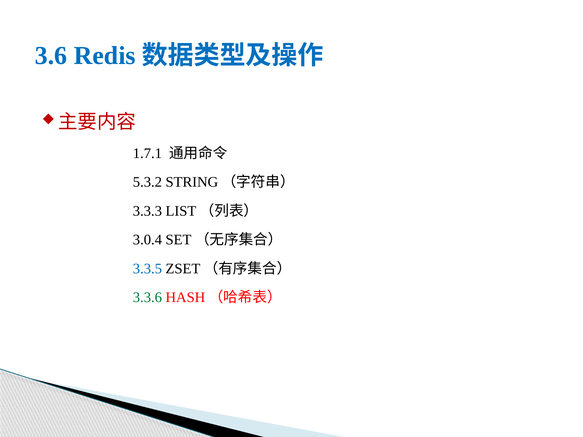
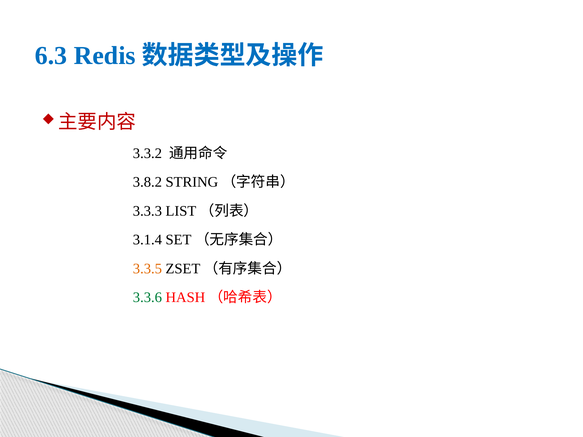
3.6: 3.6 -> 6.3 (51, 56)
1.7.1: 1.7.1 -> 3.3.2 (147, 153)
5.3.2: 5.3.2 -> 3.8.2 (147, 182)
3.0.4: 3.0.4 -> 3.1.4 (147, 240)
3.3.5 colour: blue -> orange (147, 269)
